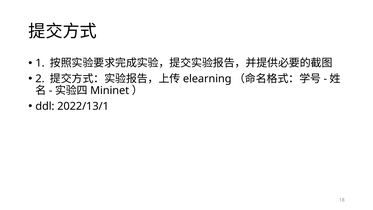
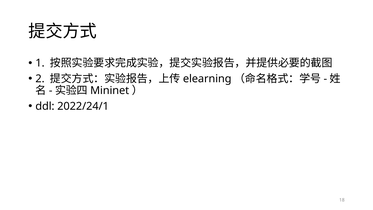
2022/13/1: 2022/13/1 -> 2022/24/1 (83, 106)
